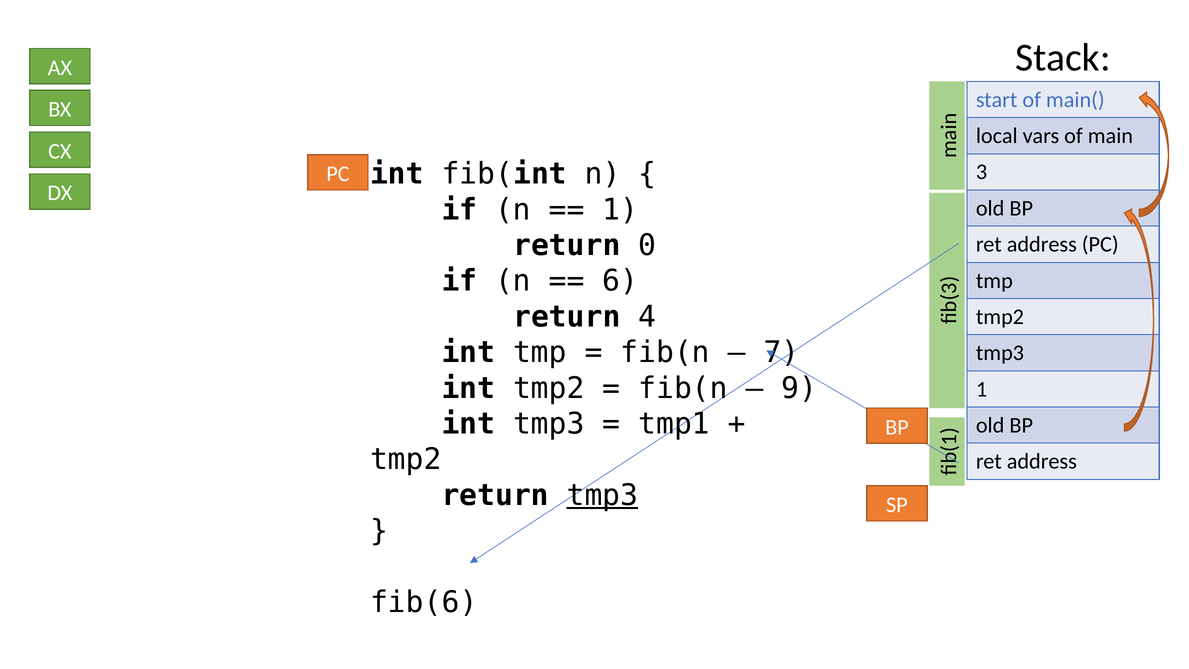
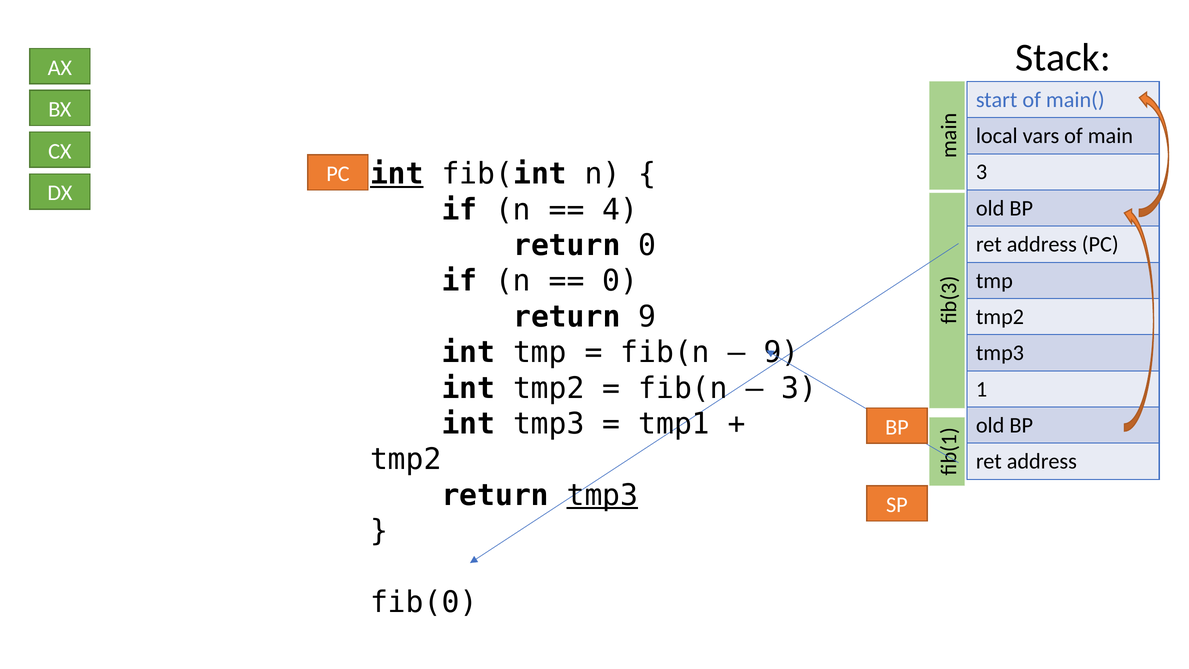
int underline: none -> present (397, 174)
1: 1 -> 4 (620, 210)
6: 6 -> 0 (620, 281)
return 4: 4 -> 9 (647, 317)
7: 7 -> 9 (781, 352)
9: 9 -> 3 (799, 388)
fib(6: fib(6 -> fib(0 (424, 602)
